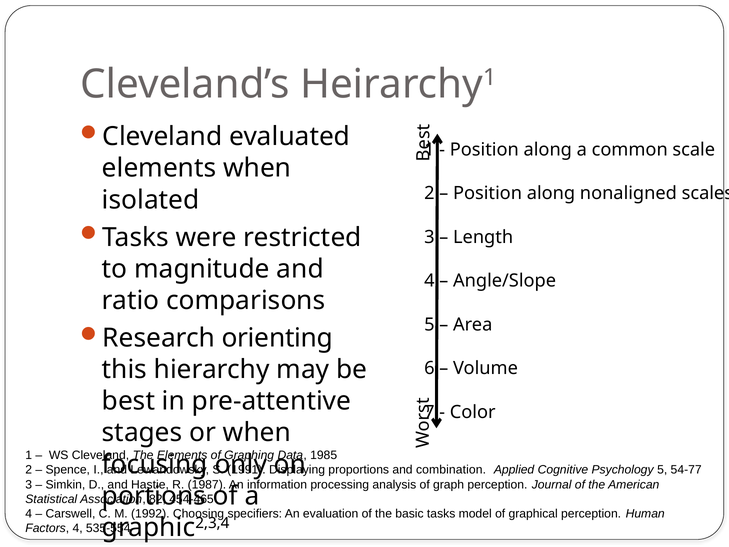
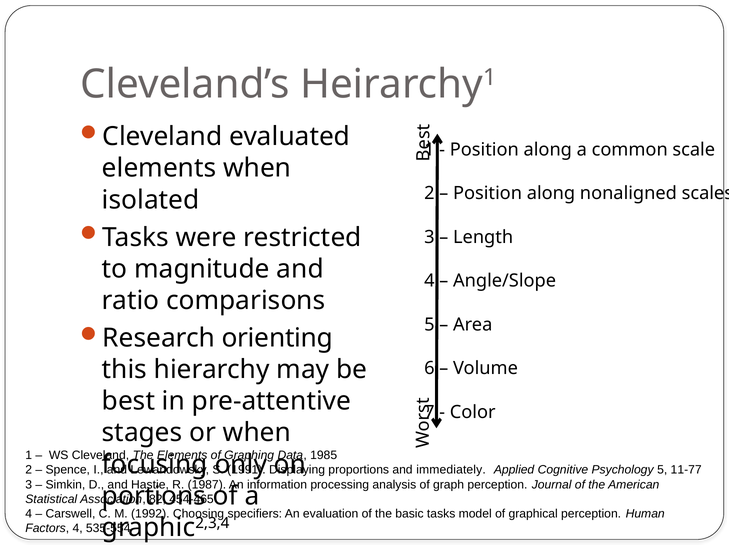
combination: combination -> immediately (451, 470)
54-77: 54-77 -> 11-77 (686, 470)
